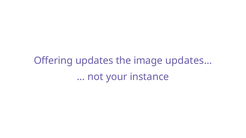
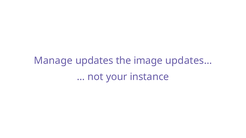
Offering: Offering -> Manage (53, 61)
